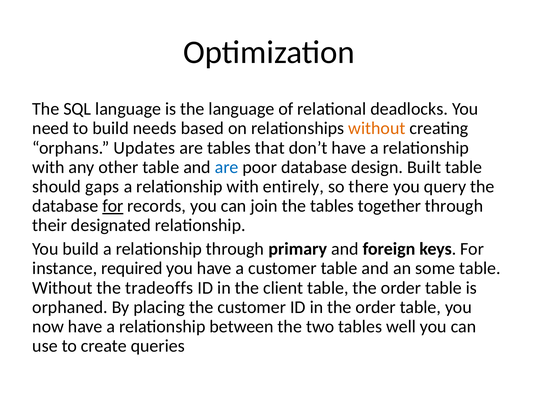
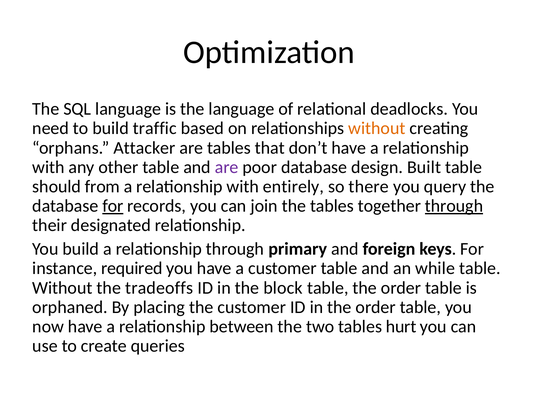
needs: needs -> traffic (155, 128)
Updates: Updates -> Attacker (144, 148)
are colour: blue -> purple (227, 167)
gaps: gaps -> from (102, 186)
through underline: none -> present (454, 206)
some: some -> while (435, 268)
client: client -> block (283, 287)
well: well -> hurt (401, 326)
